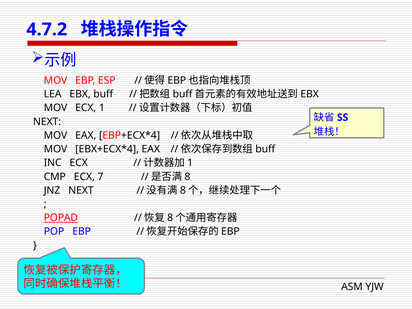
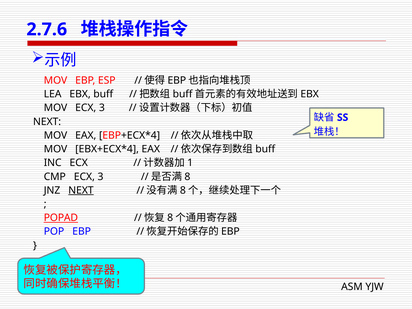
4.7.2: 4.7.2 -> 2.7.6 (47, 29)
MOV ECX 1: 1 -> 3 (102, 108)
CMP ECX 7: 7 -> 3 (100, 177)
NEXT underline: none -> present (81, 190)
